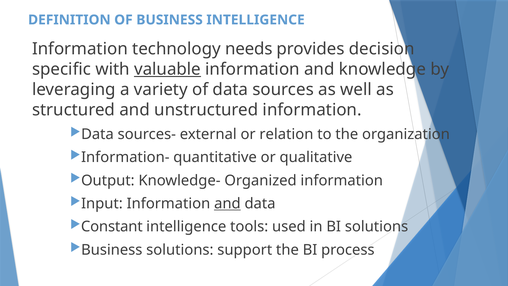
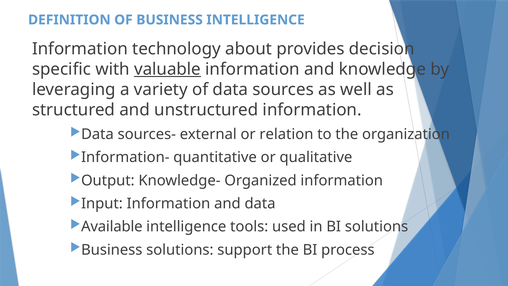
needs: needs -> about (249, 49)
and underline: present -> none (227, 203)
Constant: Constant -> Available (112, 226)
